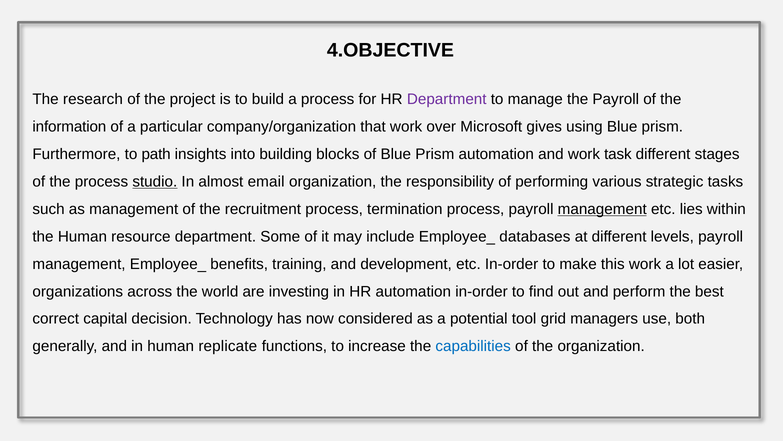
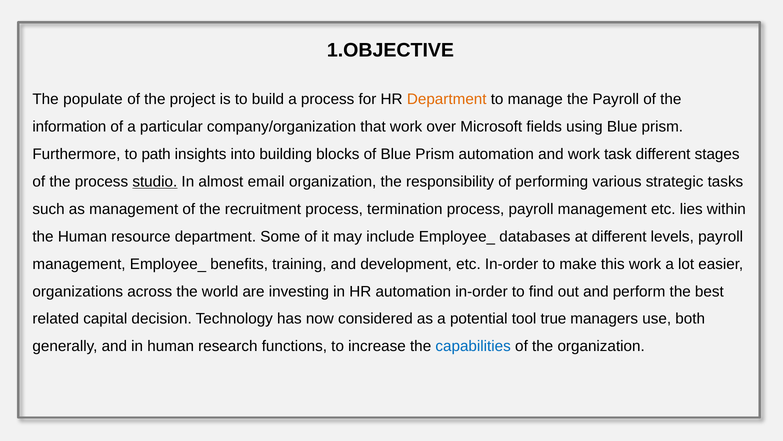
4.OBJECTIVE: 4.OBJECTIVE -> 1.OBJECTIVE (390, 50)
research: research -> populate (93, 99)
Department colour: purple -> orange (447, 99)
gives: gives -> fields (544, 127)
management underline: present -> none (602, 209)
correct: correct -> related (56, 319)
grid: grid -> true (553, 319)
replicate: replicate -> research (228, 346)
